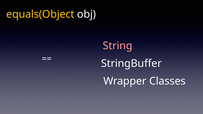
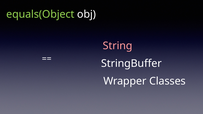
equals(Object colour: yellow -> light green (40, 14)
